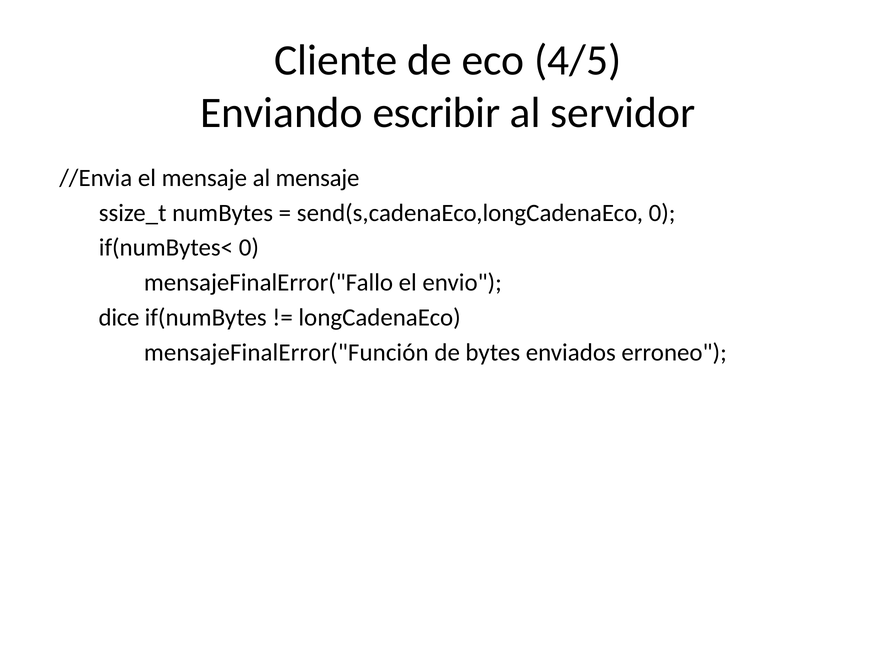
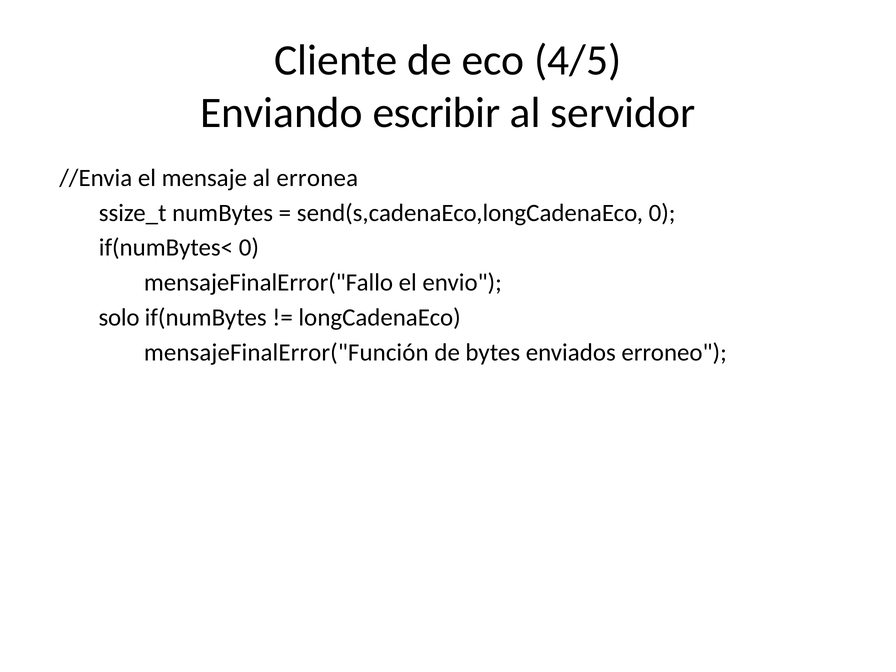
al mensaje: mensaje -> erronea (317, 178)
dice: dice -> solo (119, 318)
